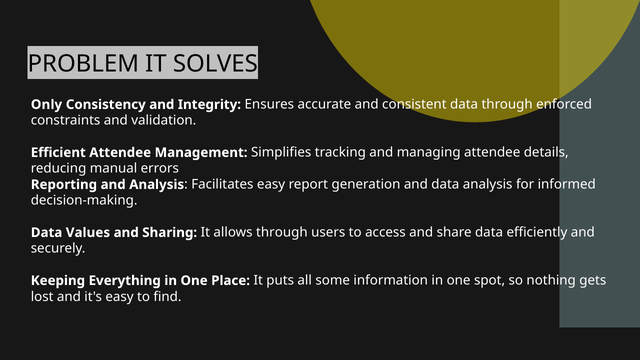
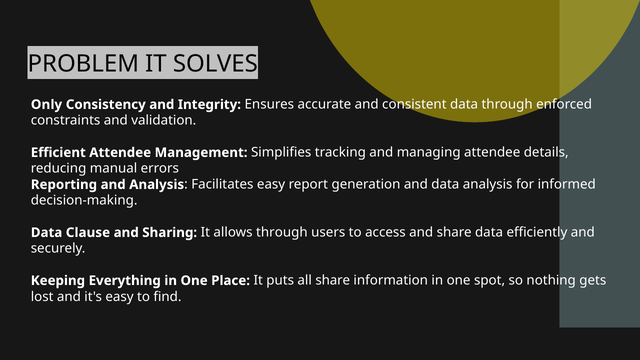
Values: Values -> Clause (88, 233)
all some: some -> share (333, 281)
